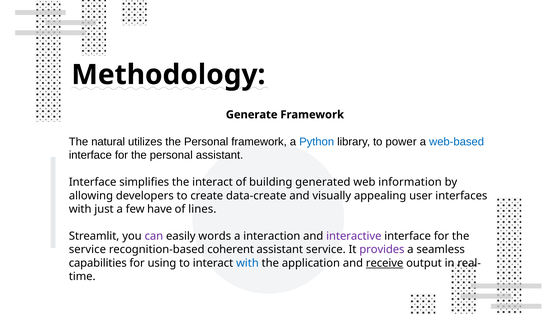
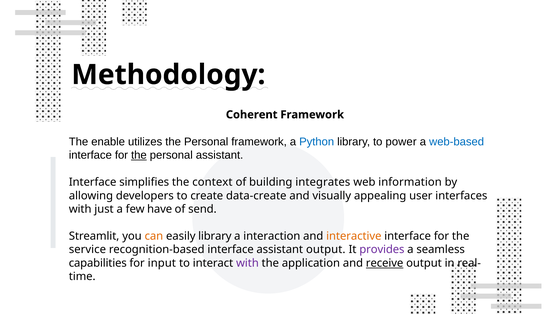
Generate: Generate -> Coherent (252, 115)
natural: natural -> enable (108, 142)
the underline: none -> present (139, 155)
the interact: interact -> context (212, 182)
generated: generated -> integrates (323, 182)
lines: lines -> send (202, 209)
can colour: purple -> orange (154, 236)
easily words: words -> library (215, 236)
interactive colour: purple -> orange (354, 236)
recognition-based coherent: coherent -> interface (231, 250)
assistant service: service -> output (326, 250)
using: using -> input (162, 263)
with colour: blue -> purple (247, 263)
